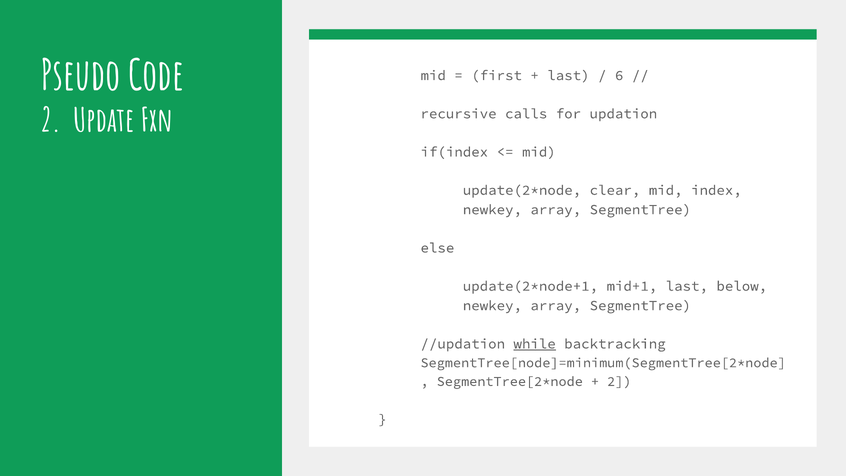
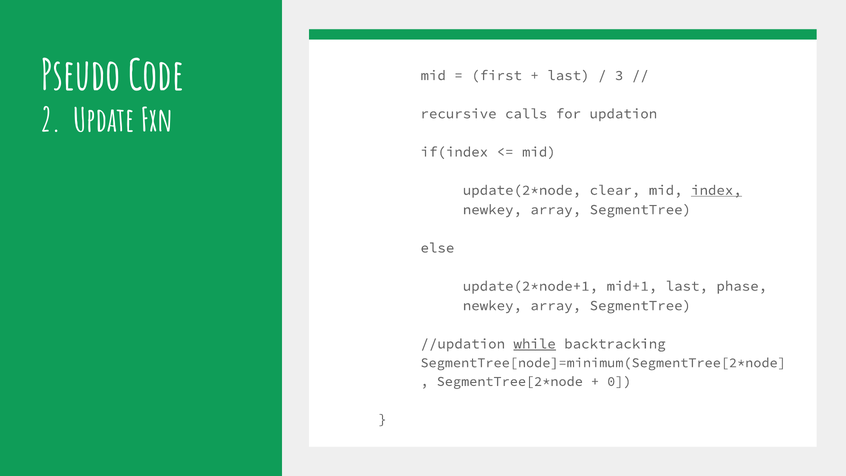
6: 6 -> 3 (619, 75)
index underline: none -> present (716, 190)
below: below -> phase (742, 286)
2: 2 -> 0 (619, 381)
